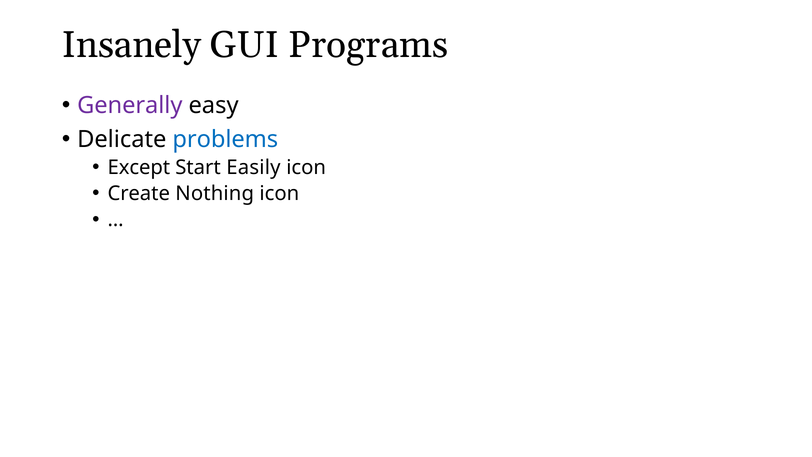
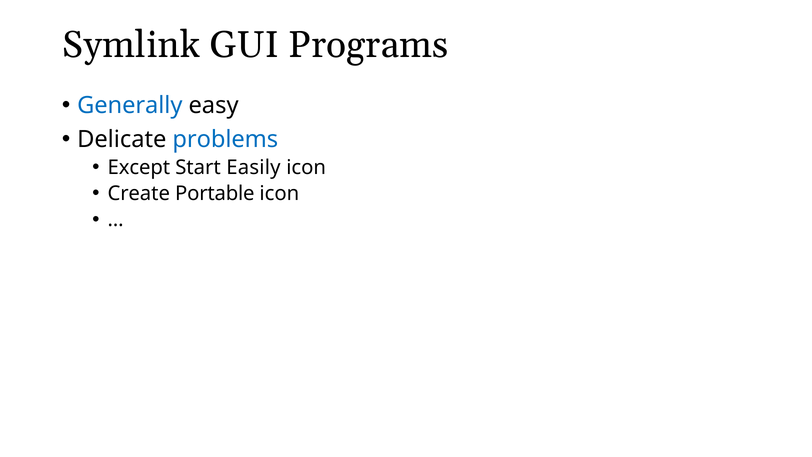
Insanely: Insanely -> Symlink (131, 45)
Generally colour: purple -> blue (130, 105)
Nothing: Nothing -> Portable (215, 193)
